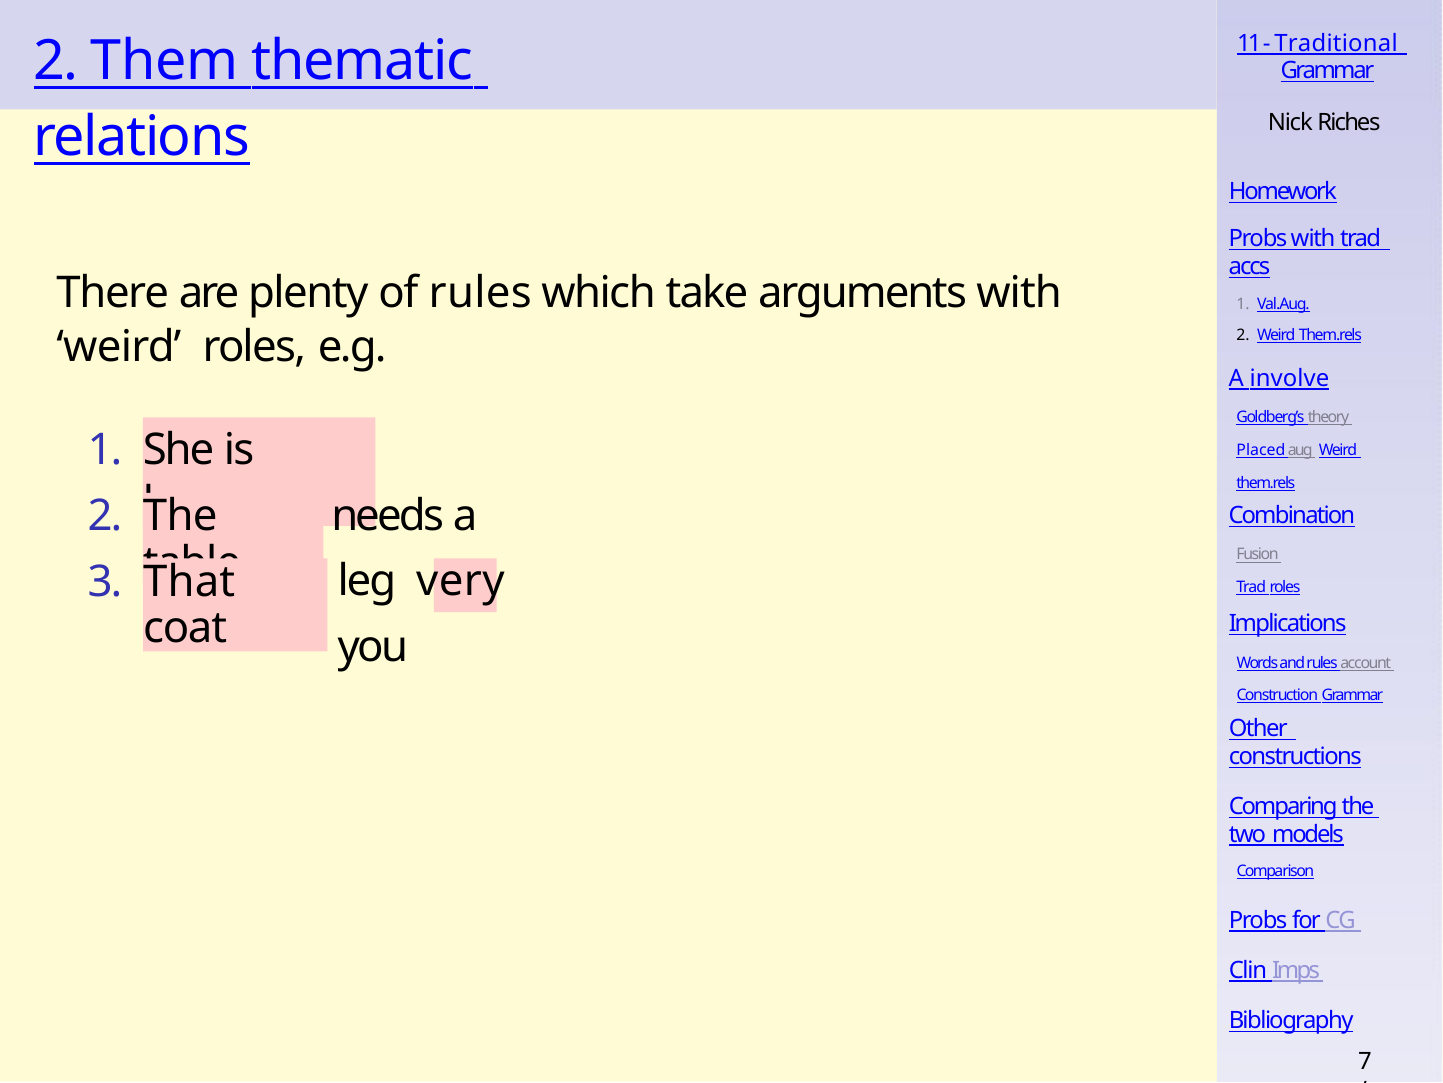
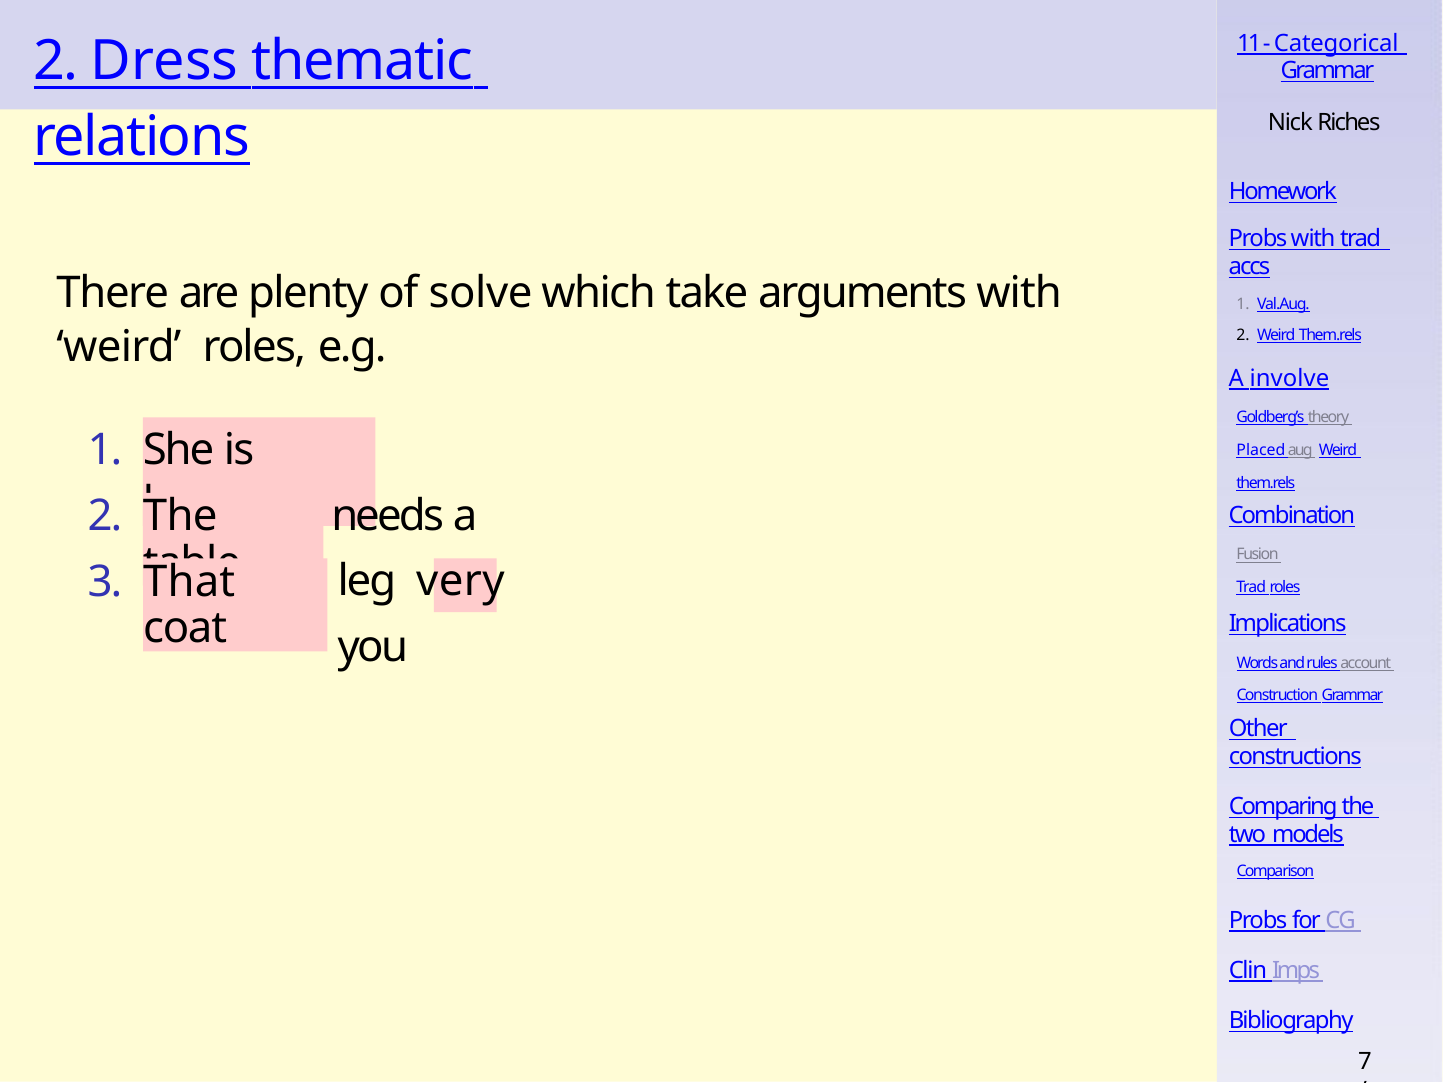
Traditional: Traditional -> Categorical (1336, 43)
Them: Them -> Dress (165, 61)
of rules: rules -> solve (481, 293)
